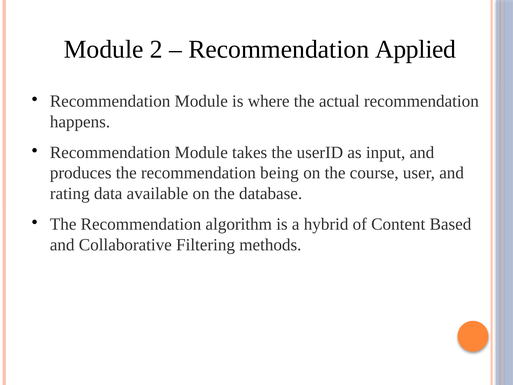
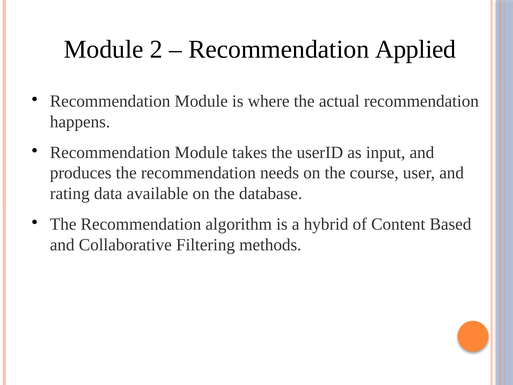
being: being -> needs (280, 173)
